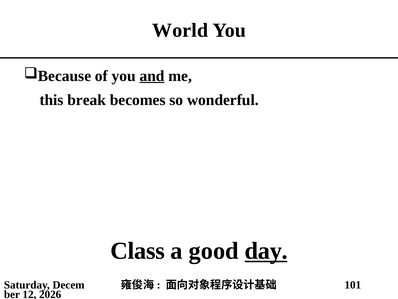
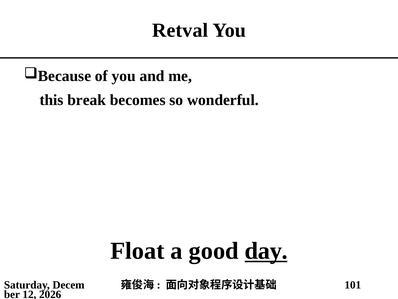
World: World -> Retval (180, 30)
and underline: present -> none (152, 76)
Class: Class -> Float (137, 251)
